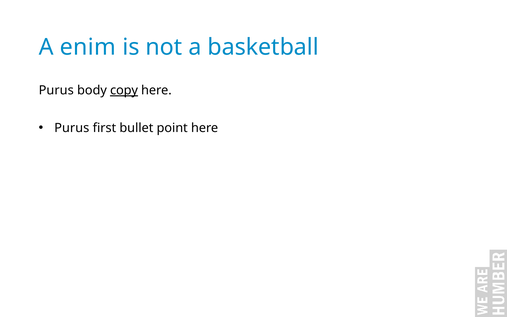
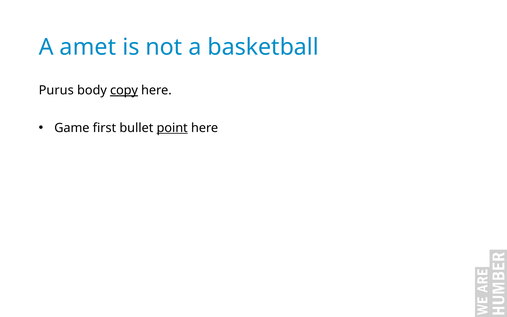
enim: enim -> amet (88, 47)
Purus: Purus -> Game (72, 128)
point underline: none -> present (172, 128)
